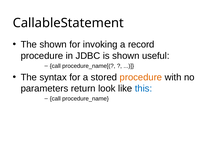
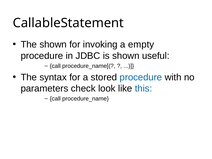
record: record -> empty (141, 44)
procedure colour: orange -> blue (141, 77)
return: return -> check (83, 89)
